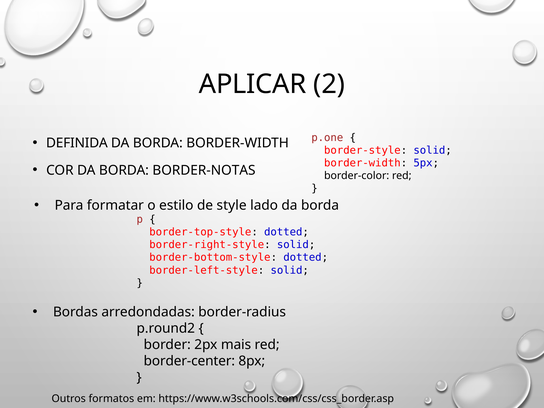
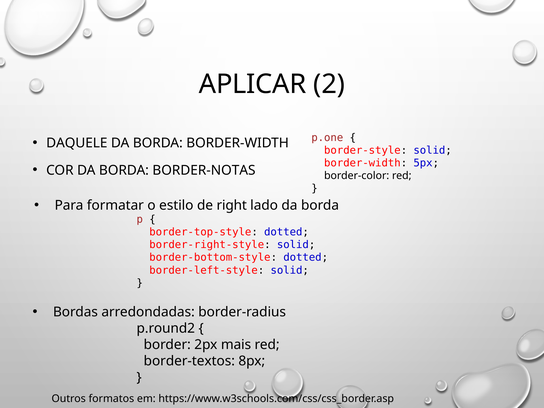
DEFINIDA: DEFINIDA -> DAQUELE (77, 143)
style: style -> right (232, 205)
border-center: border-center -> border-textos (189, 361)
